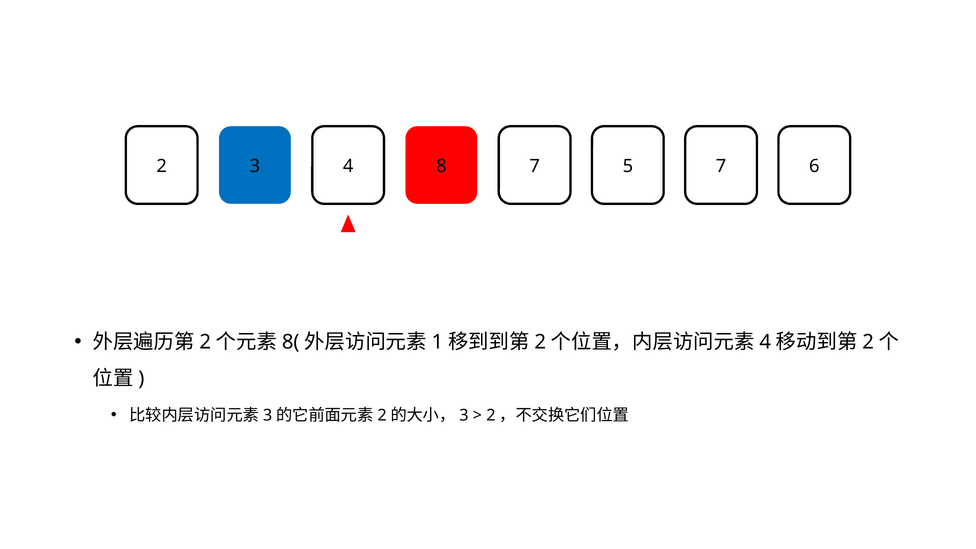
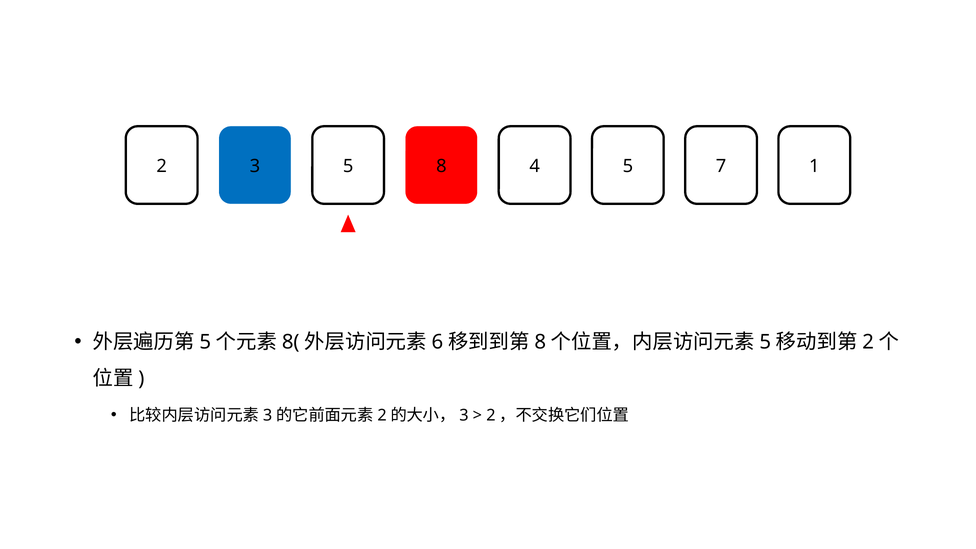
3 4: 4 -> 5 (348, 166)
8 7: 7 -> 4 (535, 166)
6: 6 -> 1 (814, 166)
2: 2 -> 5 (205, 342)
1: 1 -> 6 (437, 342)
2: 2 -> 8 (540, 342)
4: 4 -> 5 (765, 342)
